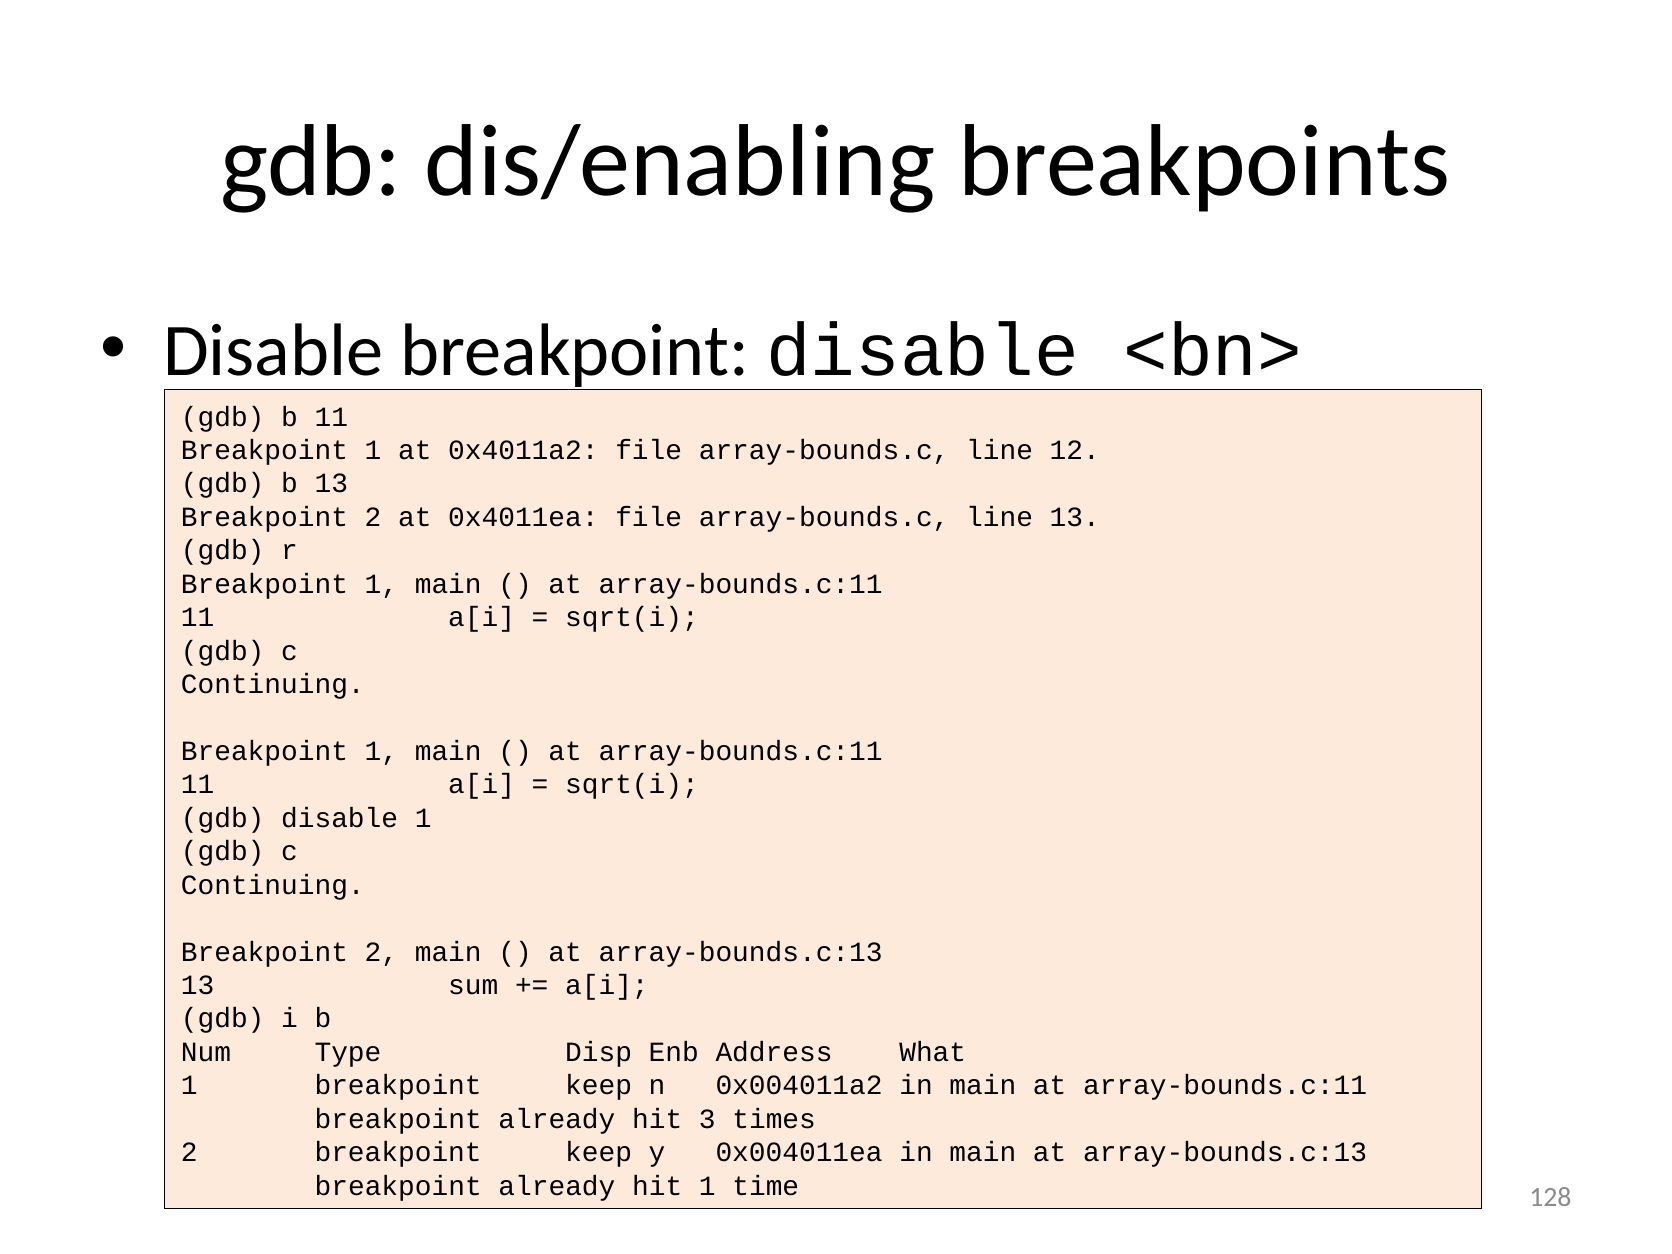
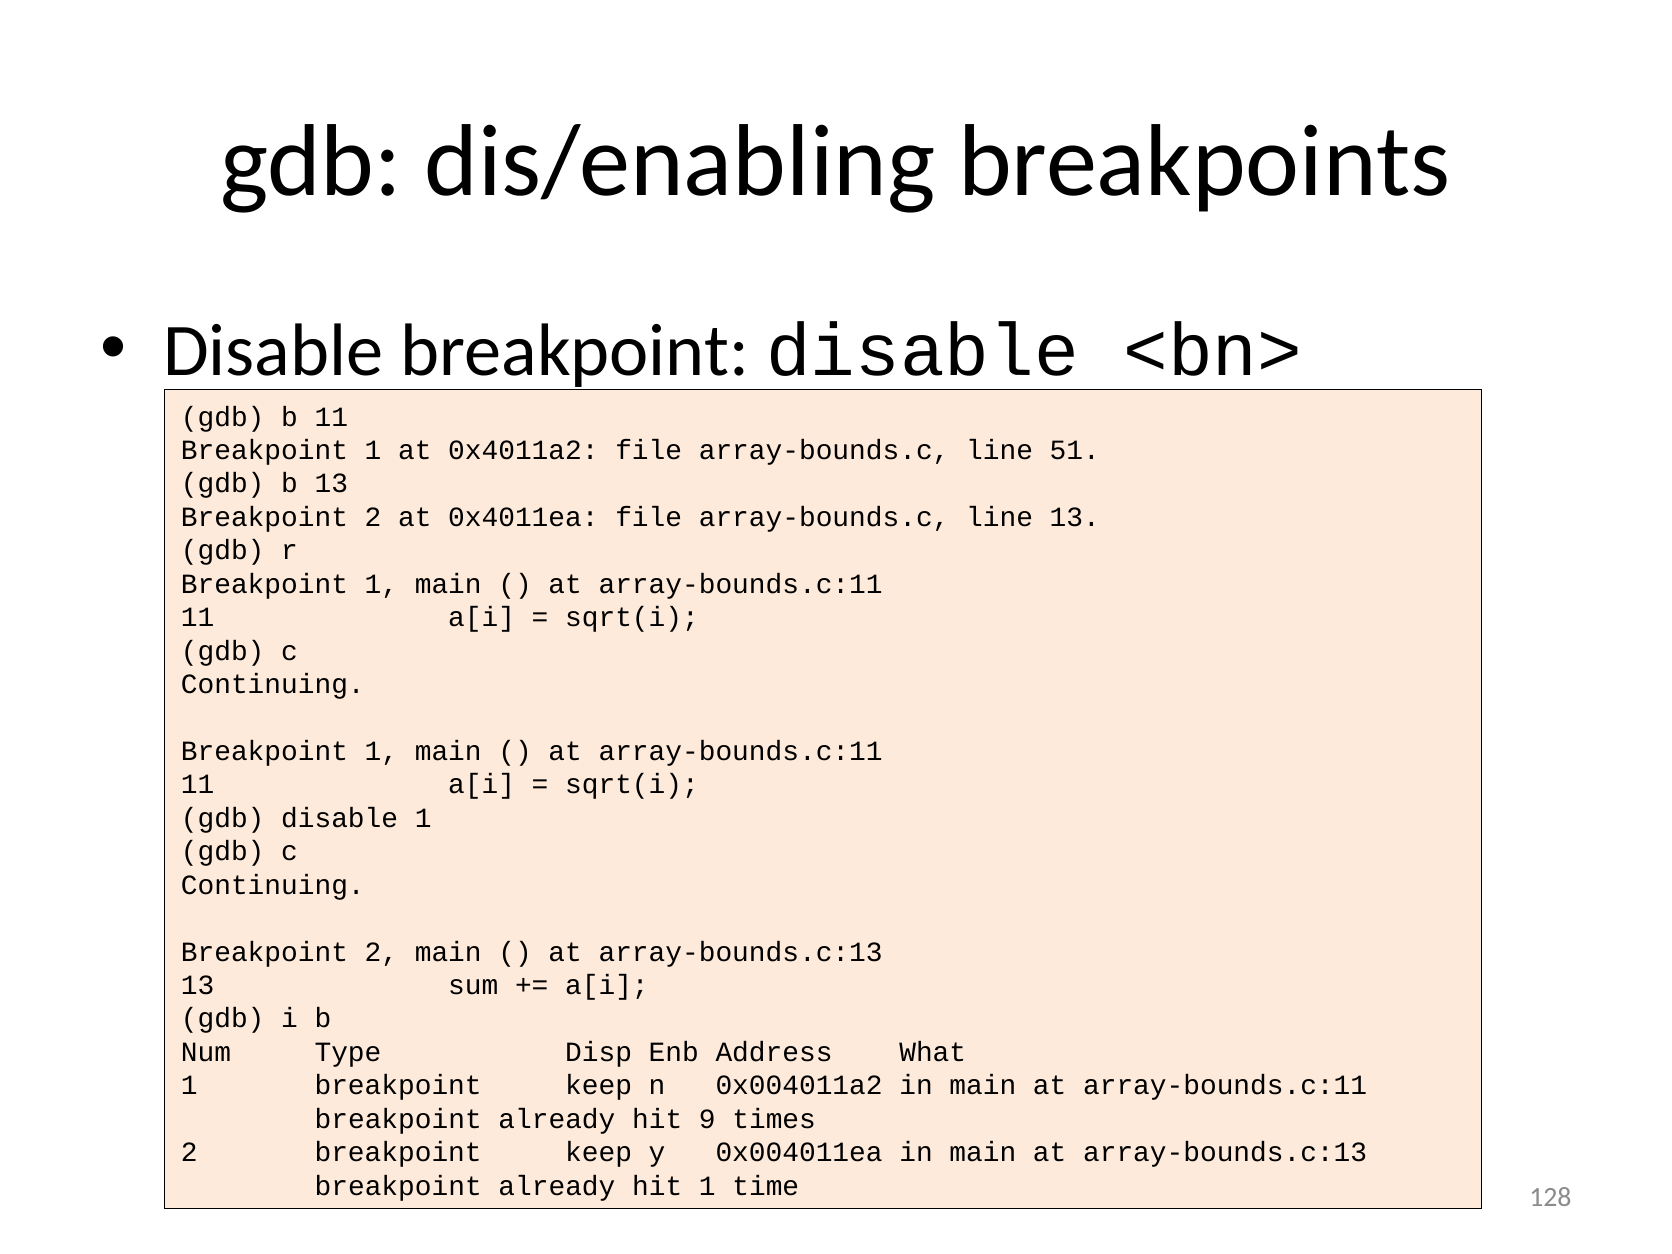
12: 12 -> 51 (1075, 450)
3: 3 -> 9 (707, 1119)
